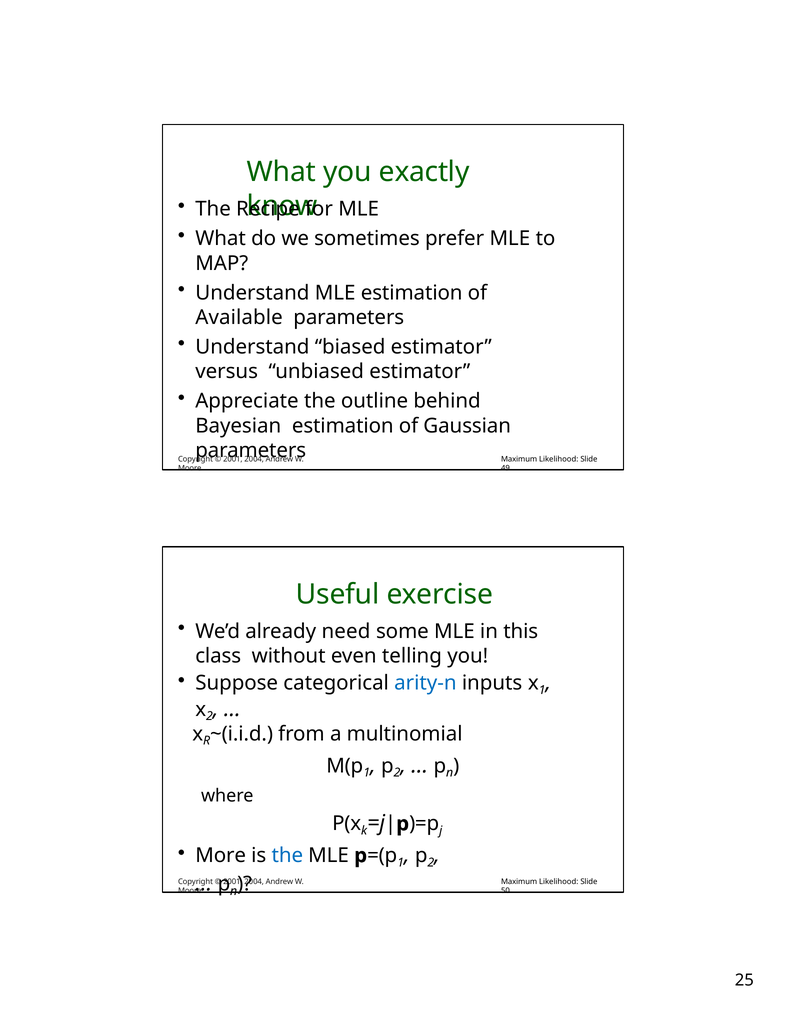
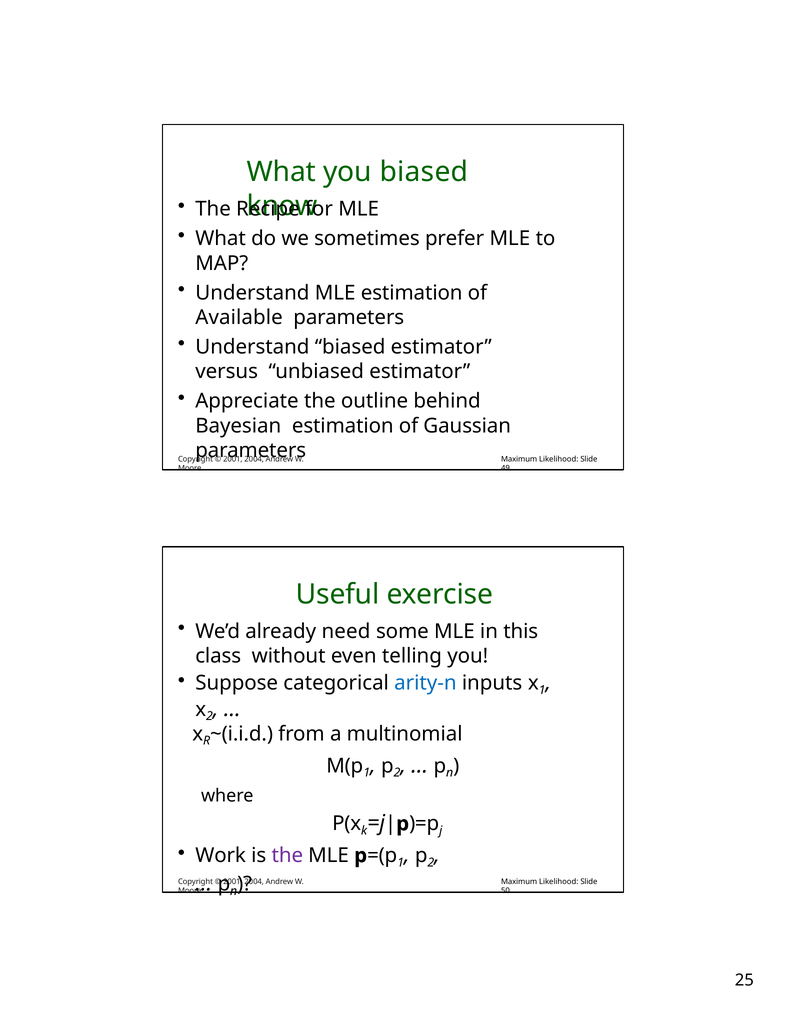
you exactly: exactly -> biased (424, 172)
More: More -> Work (221, 856)
the colour: blue -> purple (287, 856)
